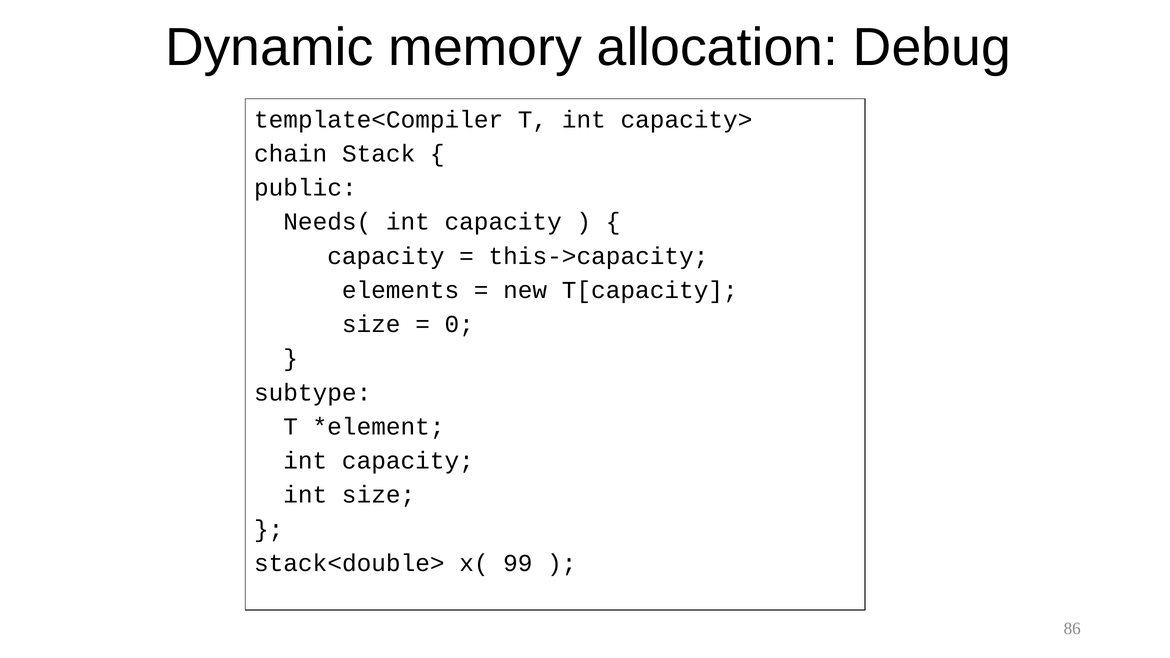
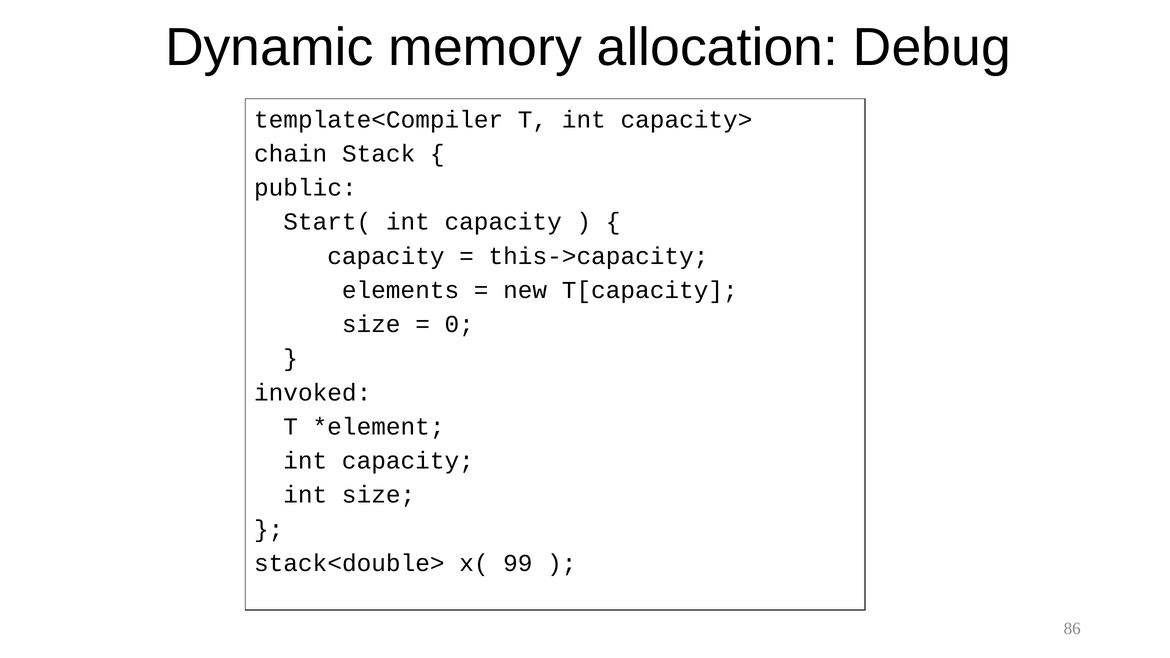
Needs(: Needs( -> Start( (327, 222)
subtype: subtype -> invoked (313, 393)
